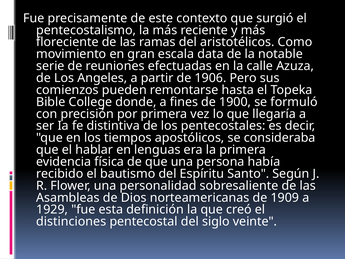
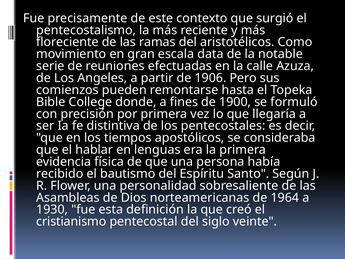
1909: 1909 -> 1964 (285, 197)
1929: 1929 -> 1930 (52, 209)
distinciones: distinciones -> cristianismo (71, 221)
